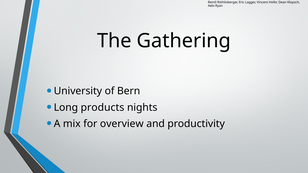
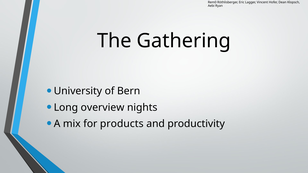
products: products -> overview (103, 108)
overview: overview -> products (122, 124)
